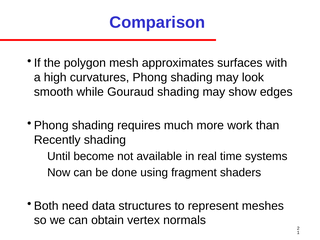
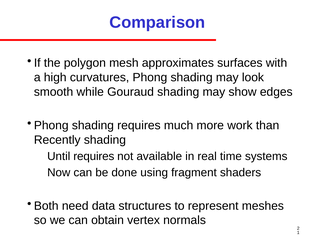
become: become -> requires (94, 156)
